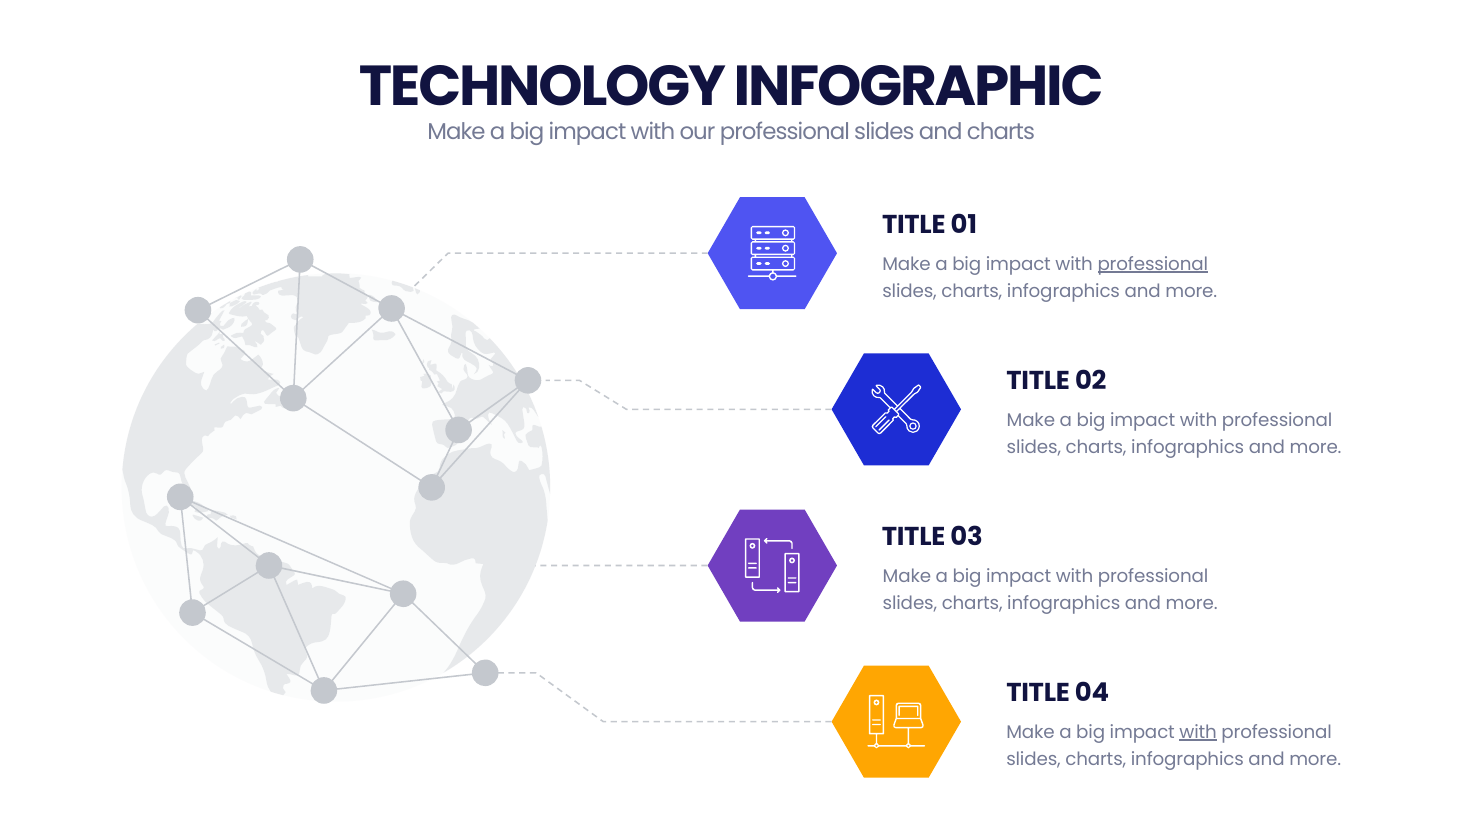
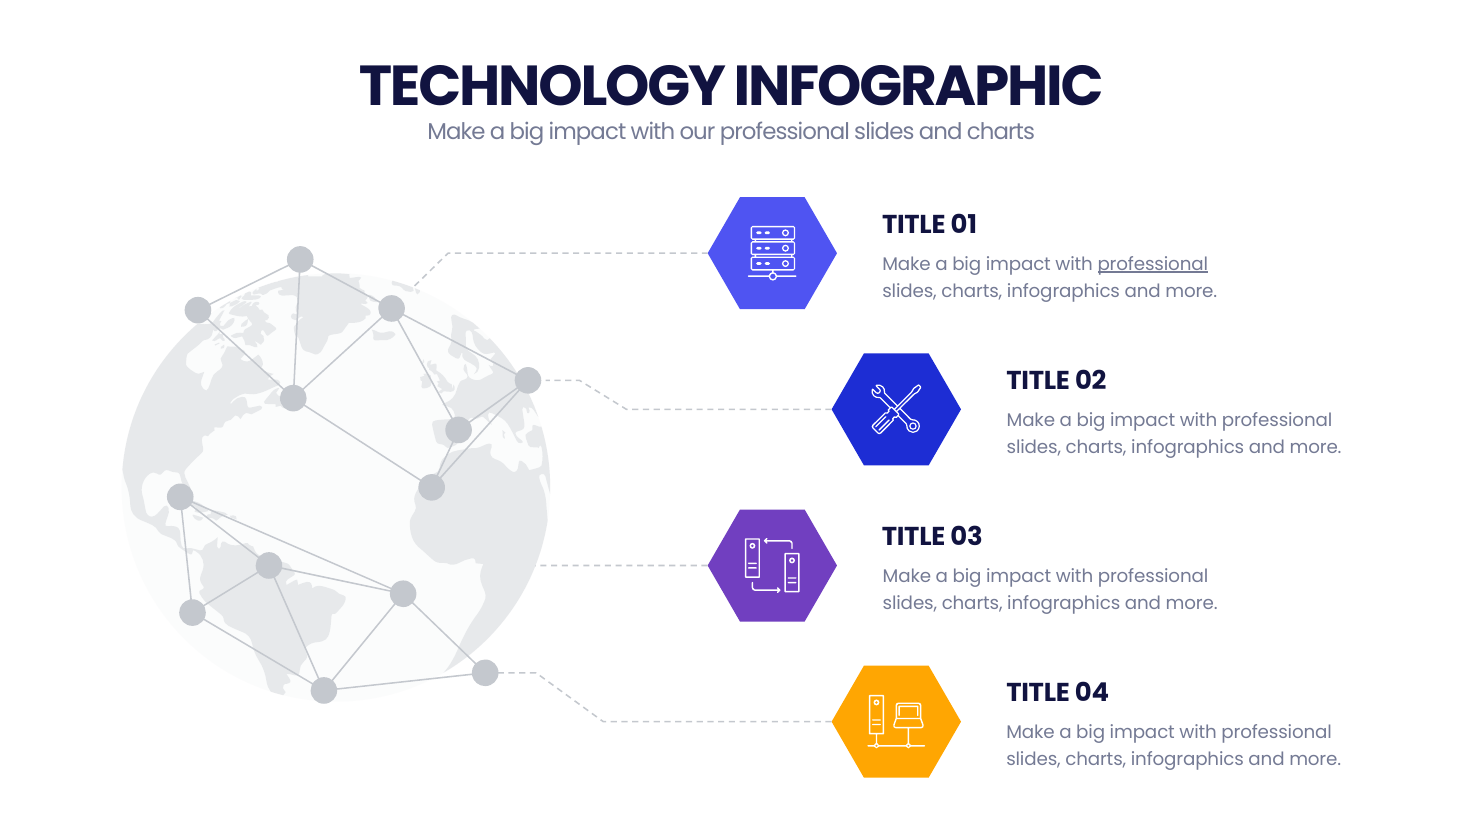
with underline: present -> none (1198, 732)
